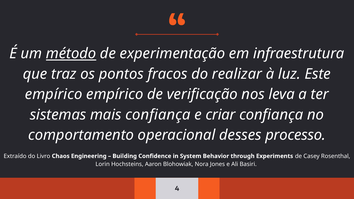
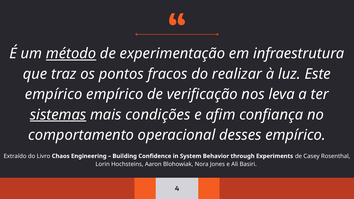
sistemas underline: none -> present (58, 115)
mais confiança: confiança -> condições (158, 115)
criar: criar -> afim (221, 115)
desses processo: processo -> empírico (295, 135)
